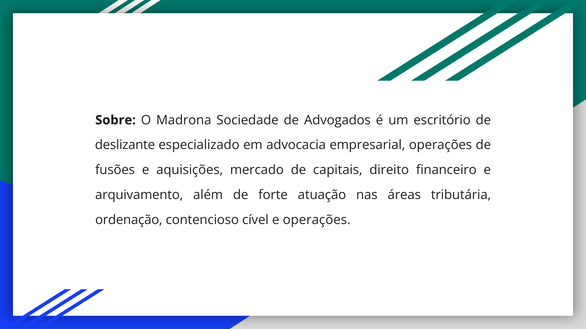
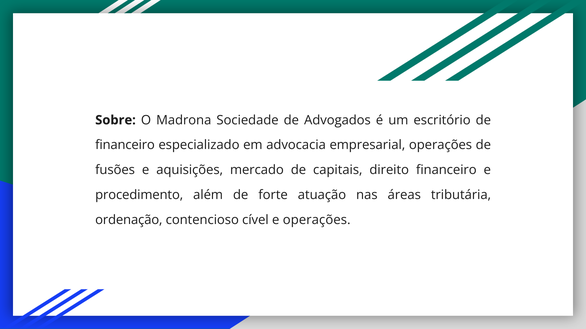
deslizante: deslizante -> financeiro (125, 145)
arquivamento: arquivamento -> procedimento (139, 195)
